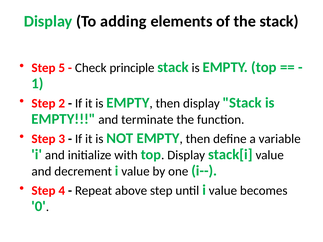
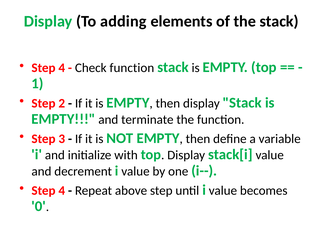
5: 5 -> 4 (62, 68)
Check principle: principle -> function (132, 68)
